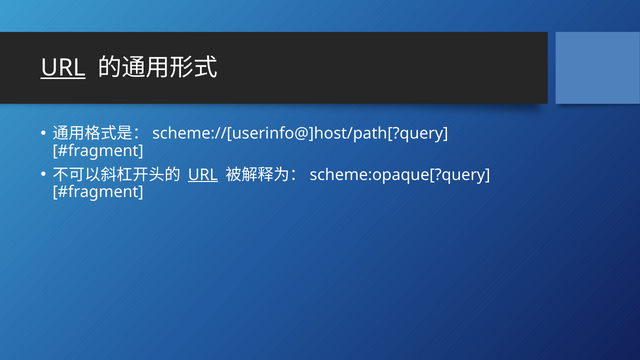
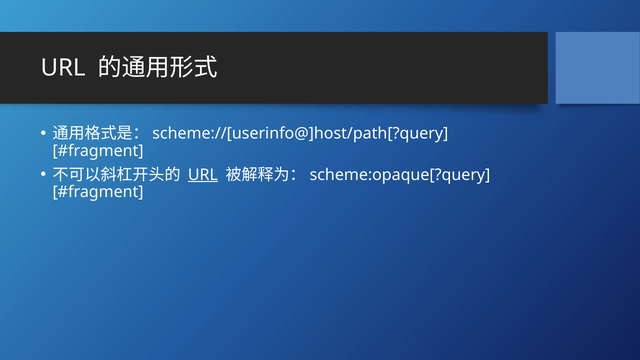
URL underline: present -> none (63, 68)
